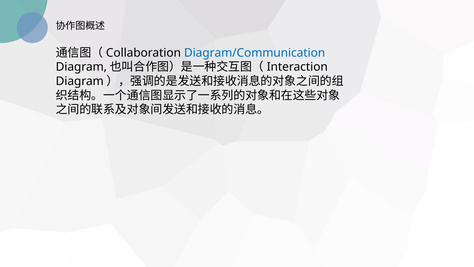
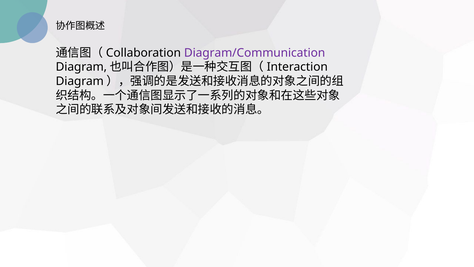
Diagram/Communication colour: blue -> purple (255, 53)
